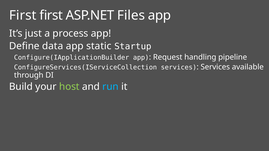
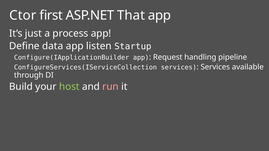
First: First -> Ctor (23, 15)
Files: Files -> That (131, 15)
static: static -> listen (99, 46)
run colour: light blue -> pink (111, 87)
